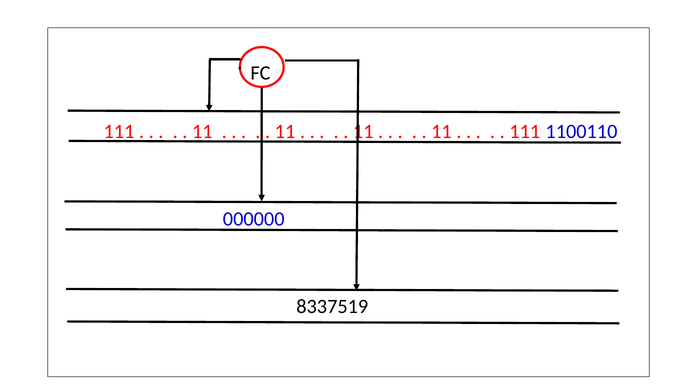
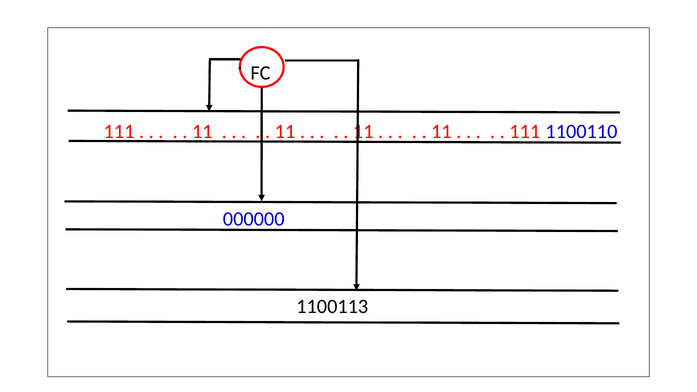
8337519: 8337519 -> 1100113 (332, 307)
